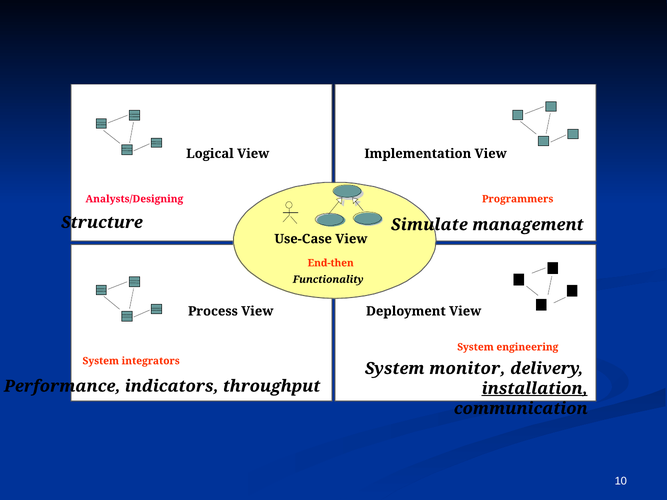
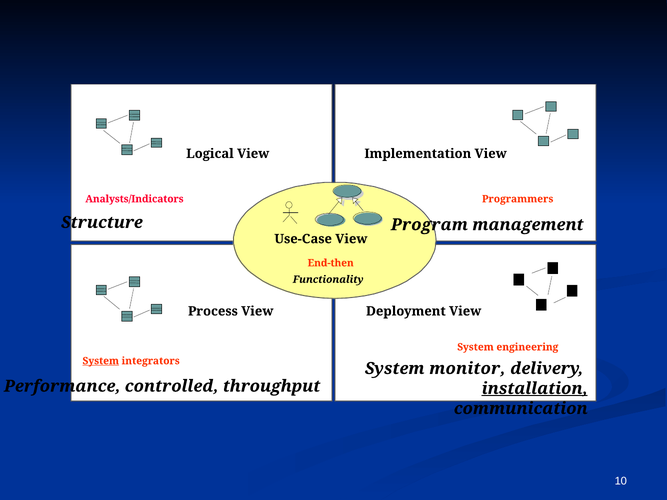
Analysts/Designing: Analysts/Designing -> Analysts/Indicators (134, 199)
Simulate: Simulate -> Program (429, 225)
System underline: none -> present (101, 361)
indicators: indicators -> controlled (172, 386)
